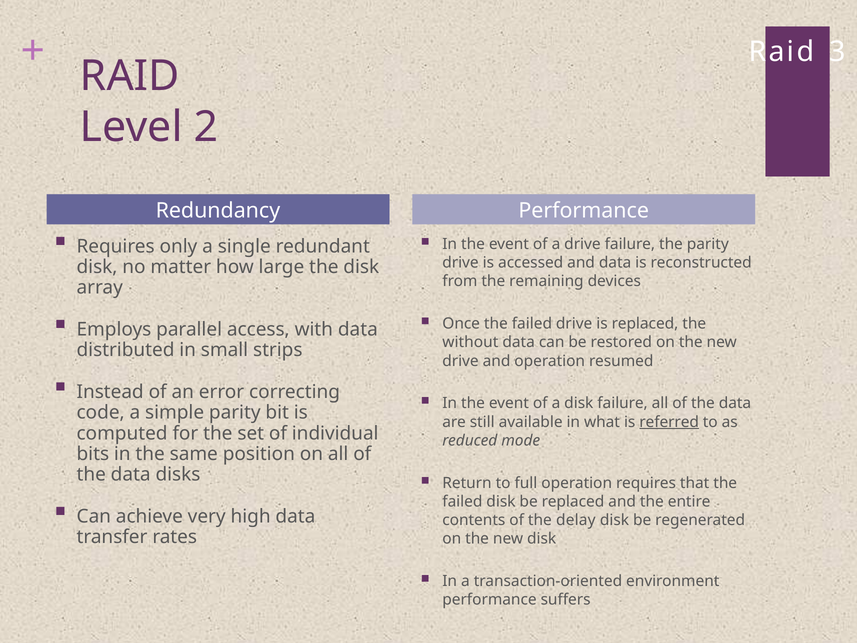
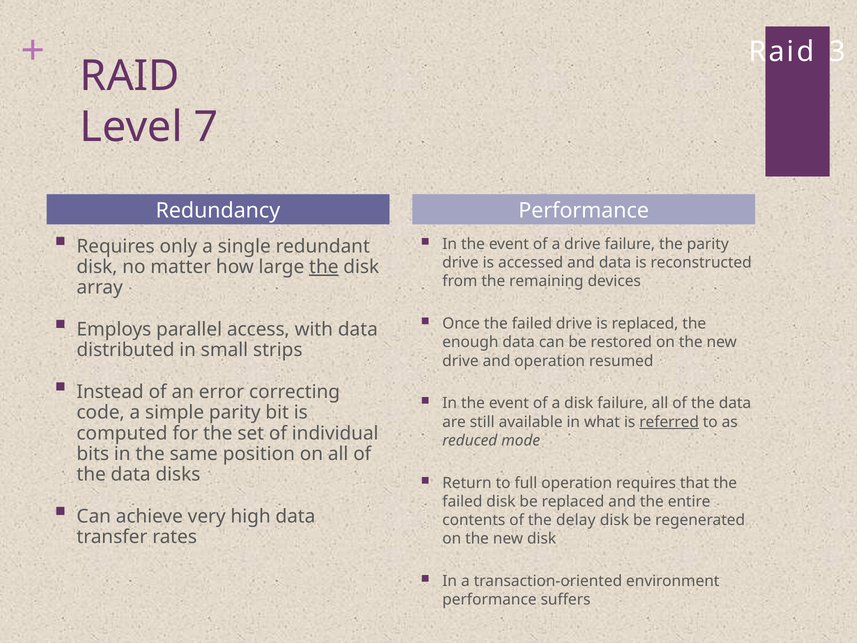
2: 2 -> 7 (206, 127)
the underline: none -> present (324, 267)
without: without -> enough (470, 342)
